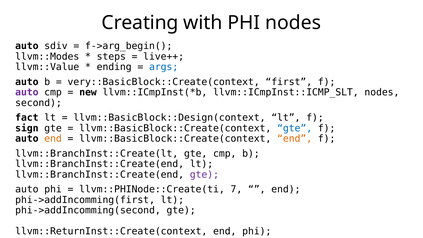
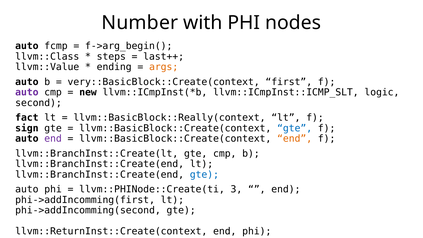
Creating: Creating -> Number (140, 23)
sdiv: sdiv -> fcmp (56, 46)
llvm::Modes: llvm::Modes -> llvm::Class (47, 57)
live++: live++ -> last++ (164, 57)
args colour: blue -> orange (164, 67)
llvm::ICmpInst::ICMP_SLT nodes: nodes -> logic (382, 92)
llvm::BasicBlock::Design(context: llvm::BasicBlock::Design(context -> llvm::BasicBlock::Really(context (169, 118)
end colour: orange -> purple (53, 139)
gte colour: purple -> blue (204, 174)
7: 7 -> 3 (236, 189)
